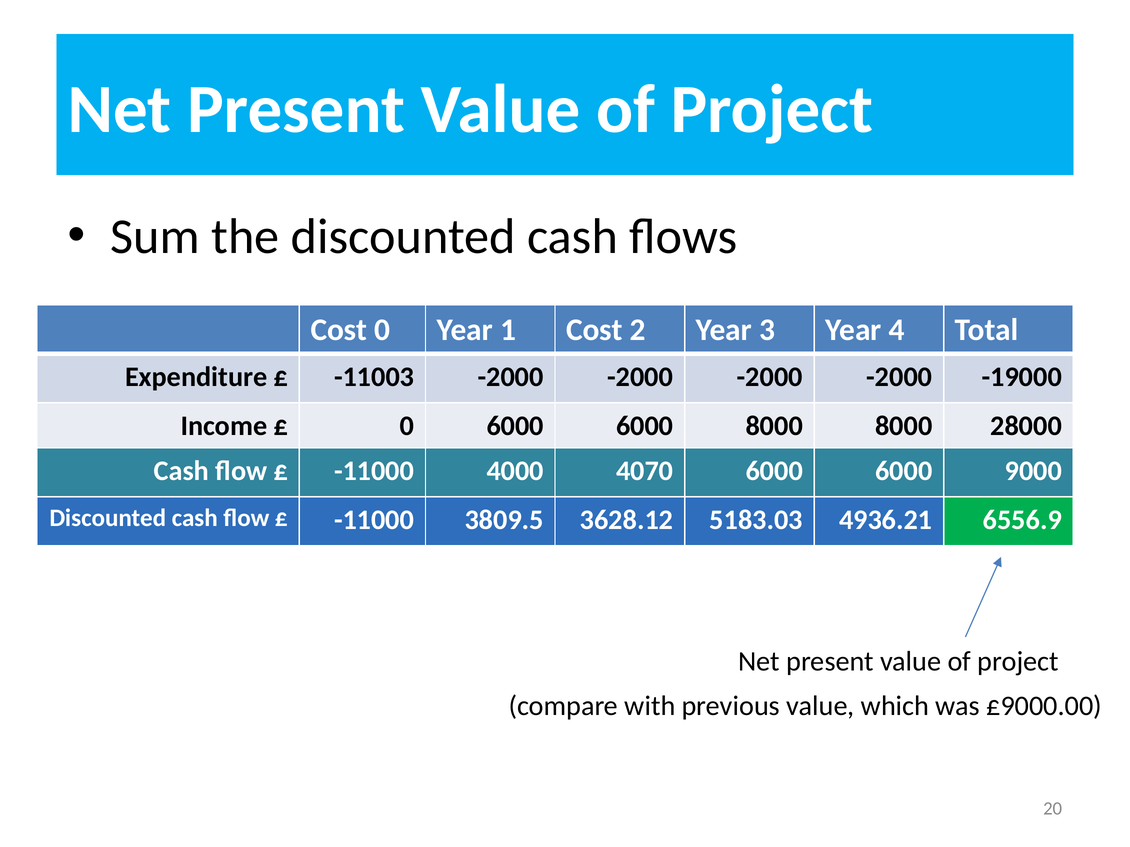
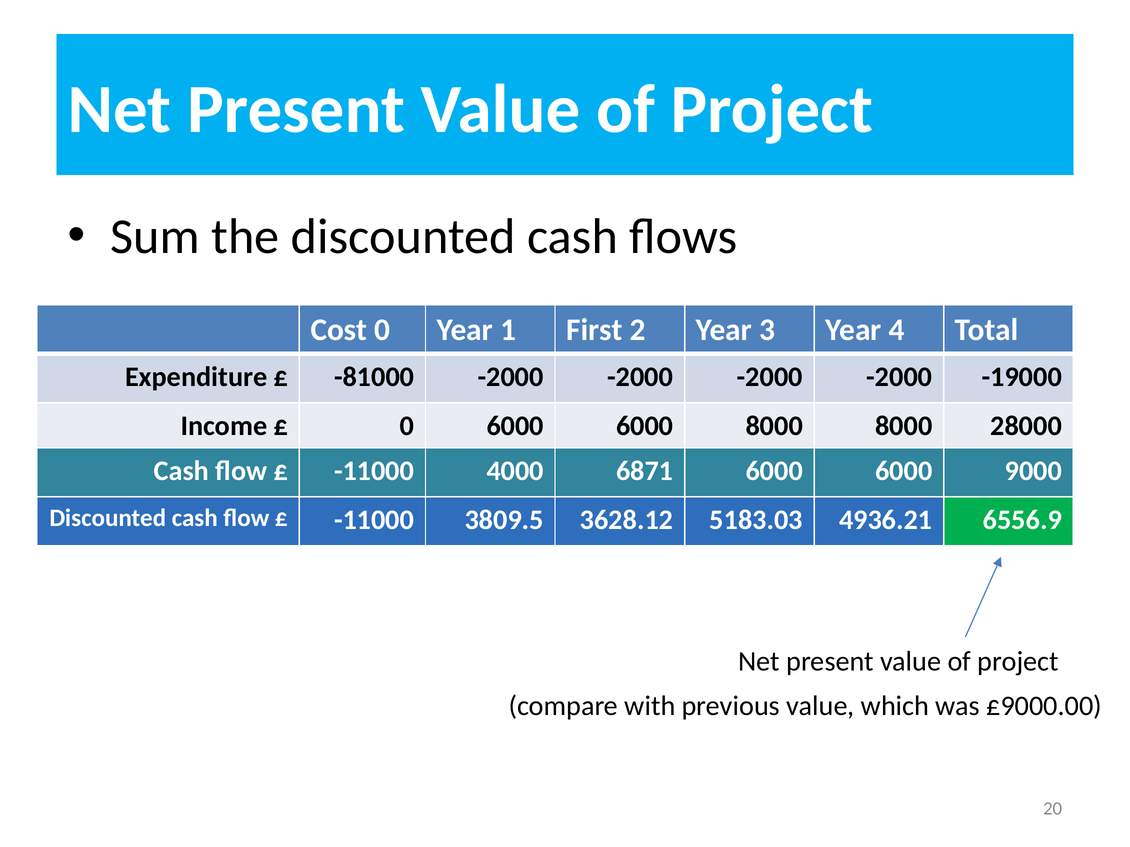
1 Cost: Cost -> First (594, 330)
-11003: -11003 -> -81000 (374, 377)
4070: 4070 -> 6871 (645, 471)
